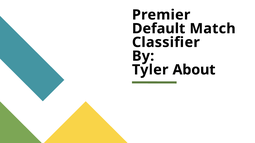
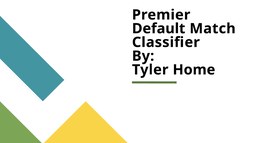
About: About -> Home (194, 70)
